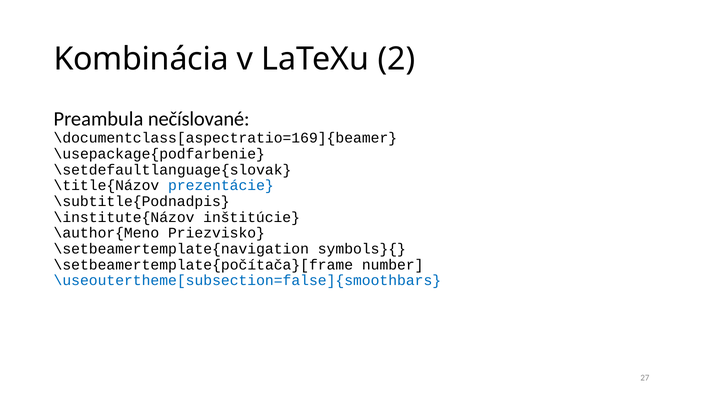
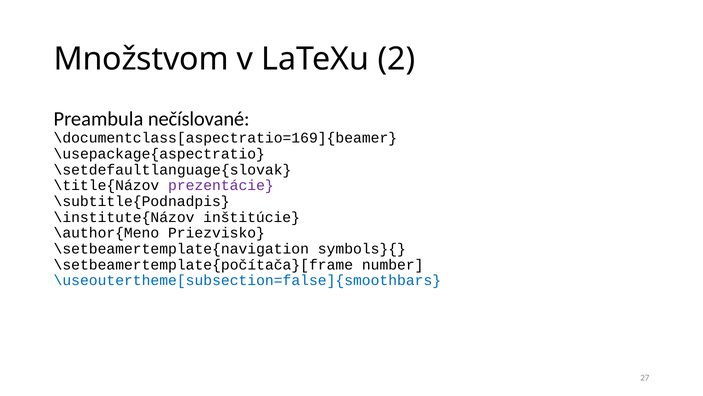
Kombinácia: Kombinácia -> Množstvom (141, 59)
\usepackage{podfarbenie: \usepackage{podfarbenie -> \usepackage{aspectratio (159, 154)
prezentácie colour: blue -> purple (221, 185)
